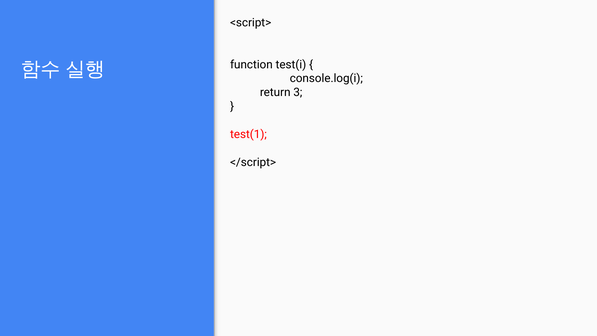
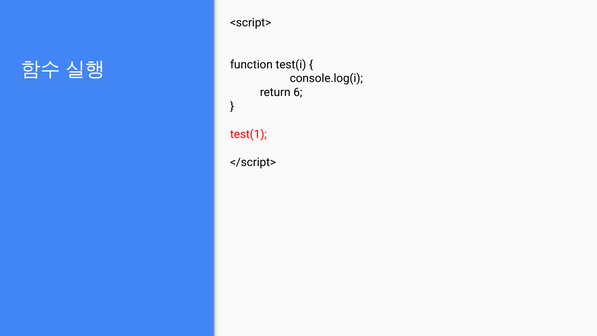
3: 3 -> 6 (298, 92)
